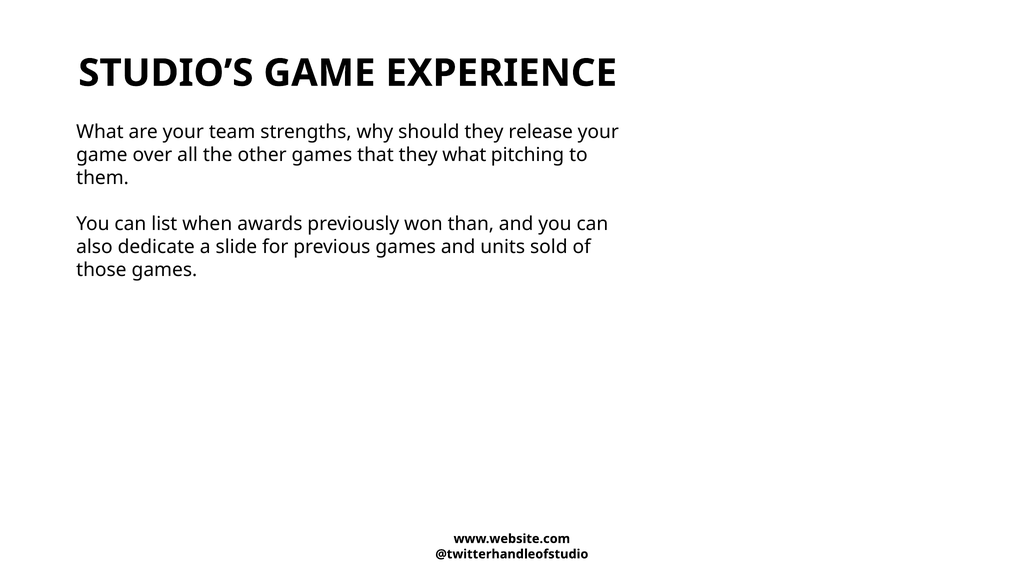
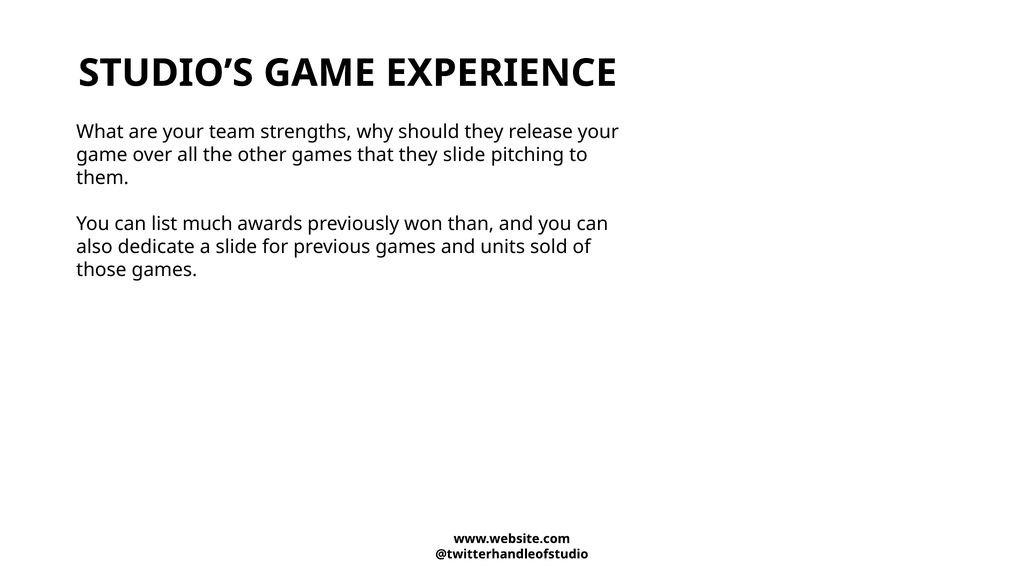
they what: what -> slide (464, 155)
when: when -> much (207, 224)
